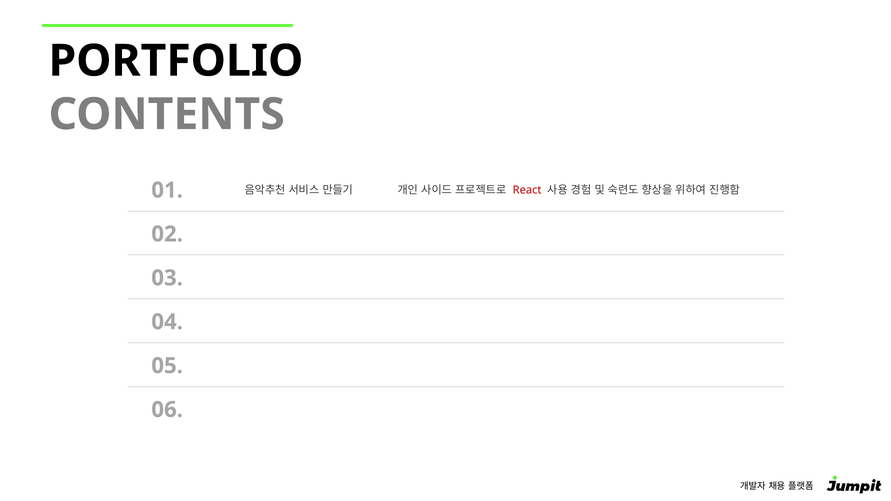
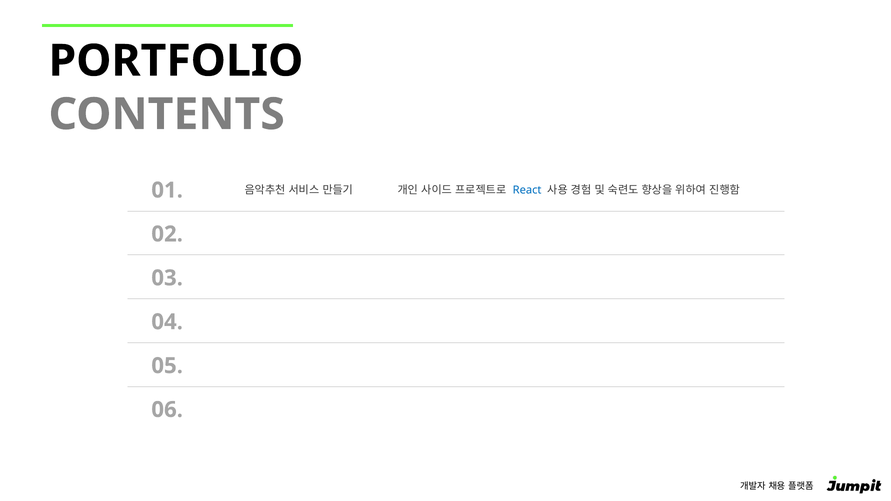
React colour: red -> blue (527, 190)
